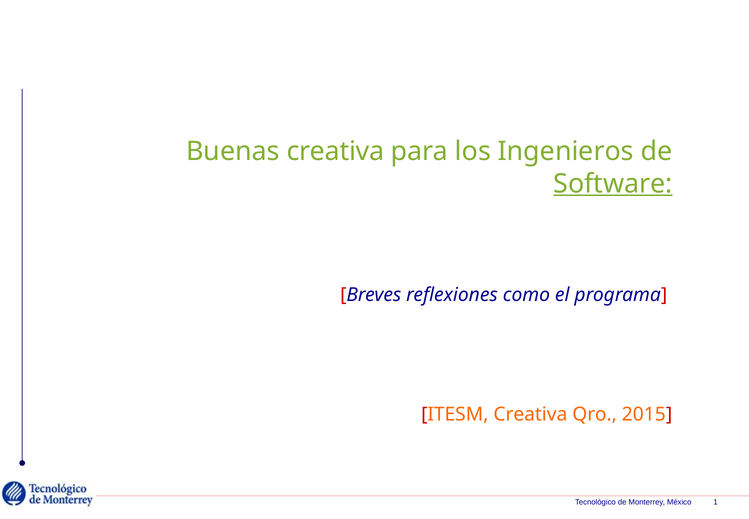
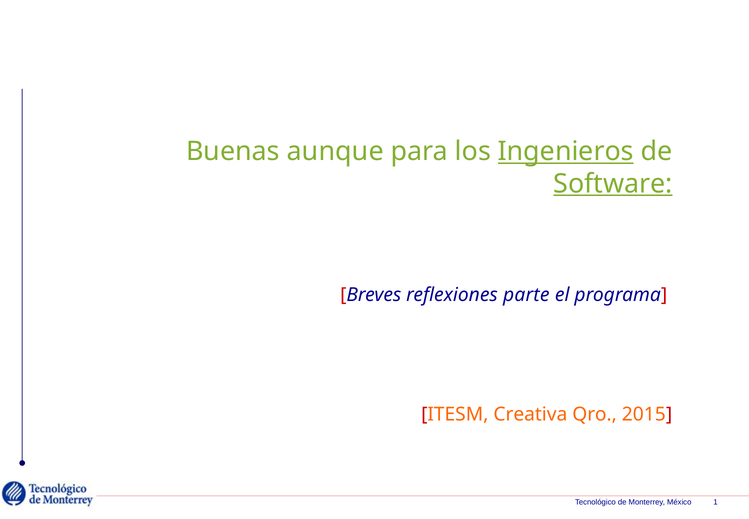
Buenas creativa: creativa -> aunque (335, 151)
Ingenieros underline: none -> present (566, 151)
como: como -> parte (526, 295)
